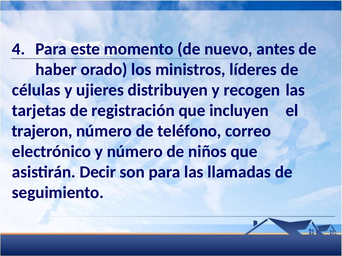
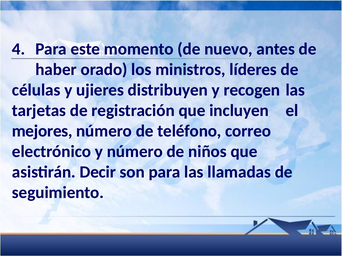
trajeron: trajeron -> mejores (42, 131)
